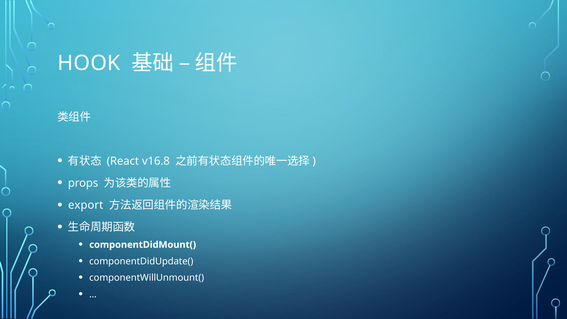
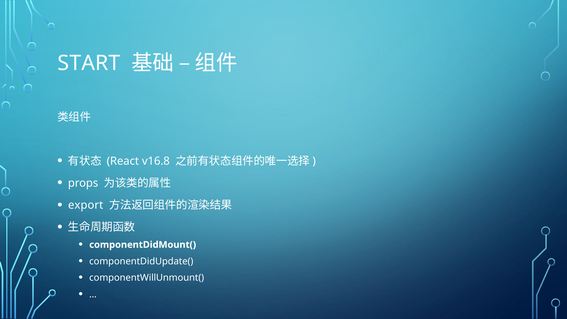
HOOK: HOOK -> START (89, 63)
